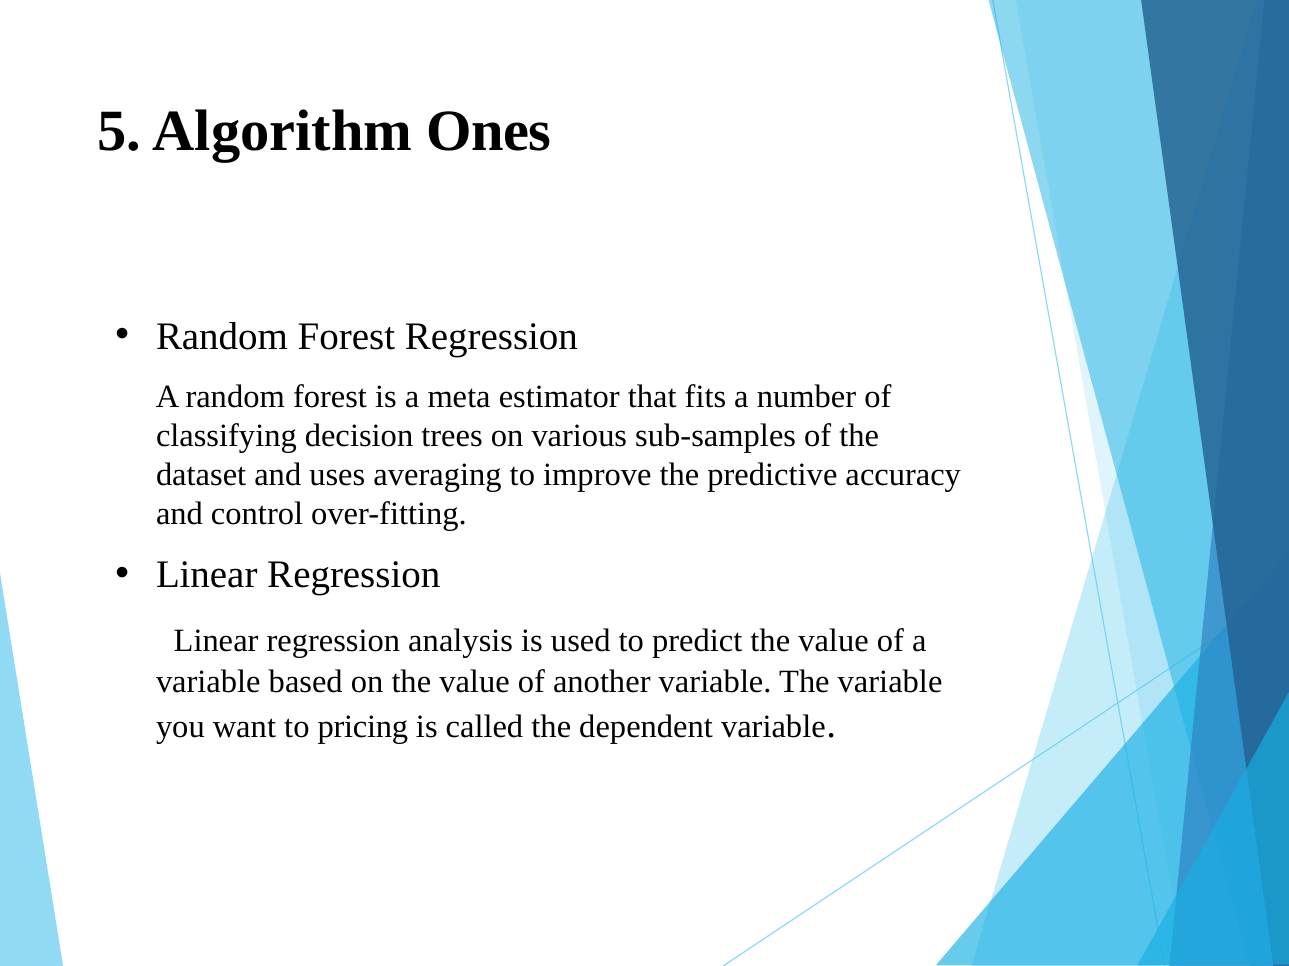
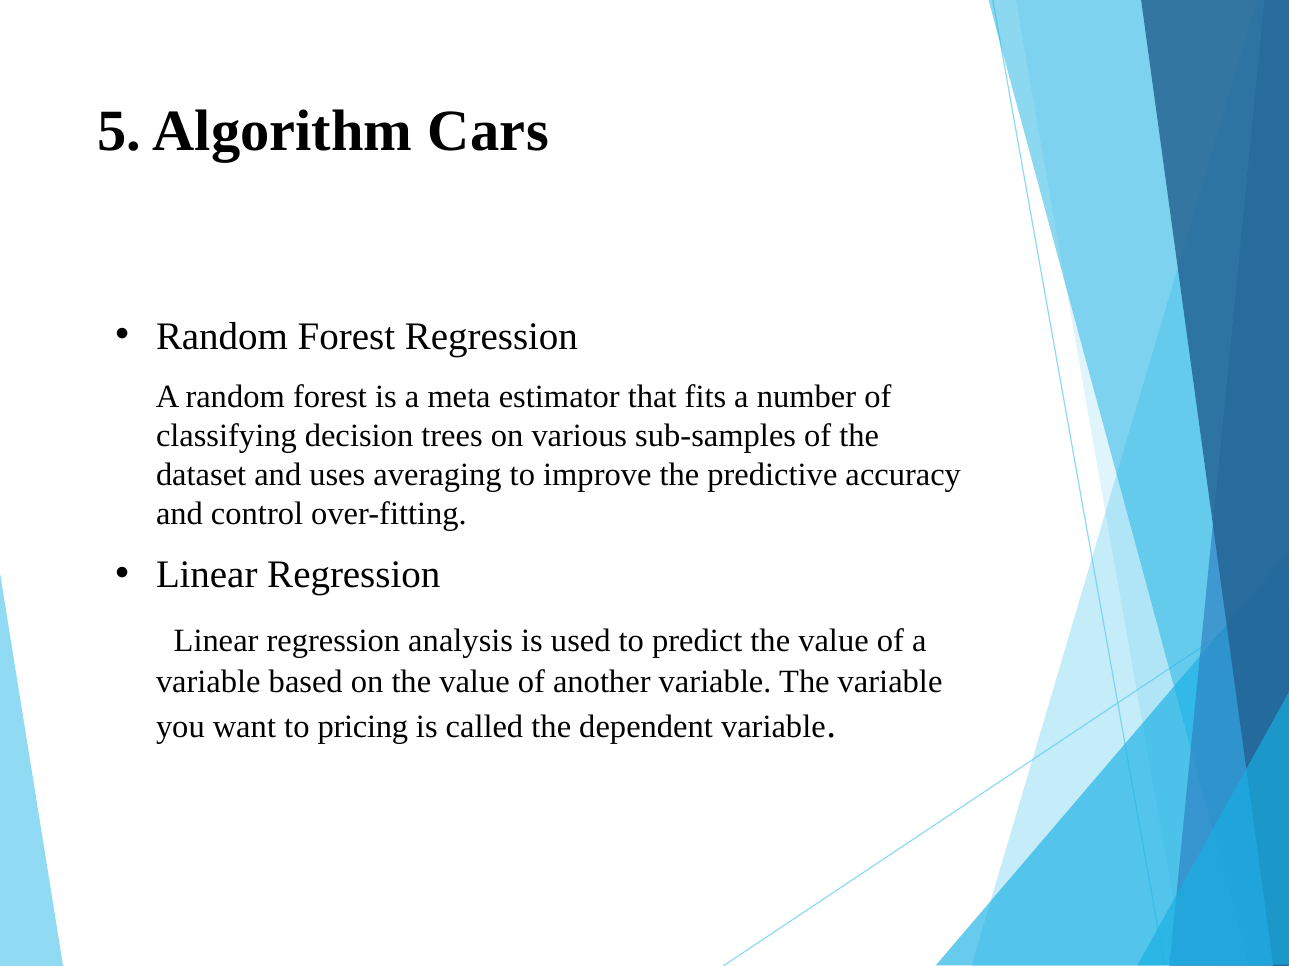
Ones: Ones -> Cars (488, 131)
